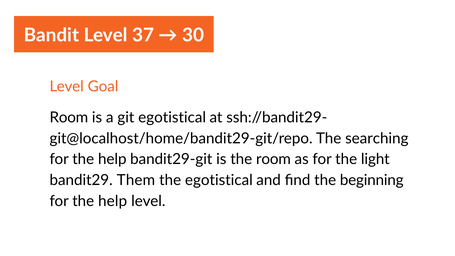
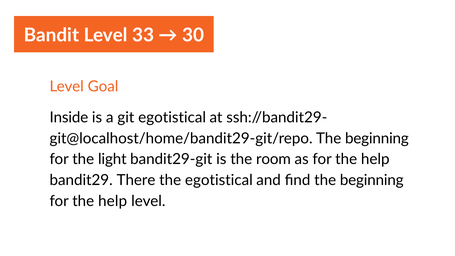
37: 37 -> 33 (143, 35)
Room: Room -> Inside (69, 117)
searching: searching -> beginning (377, 138)
help: help -> light (112, 159)
as for the light: light -> help (375, 159)
Them: Them -> There (136, 180)
